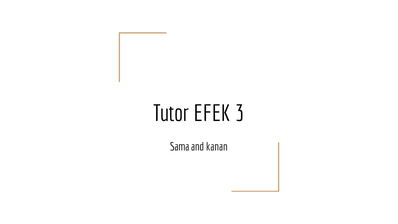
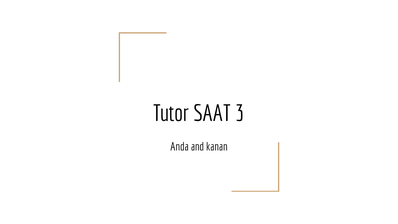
EFEK: EFEK -> SAAT (212, 113)
Sama: Sama -> Anda (179, 147)
